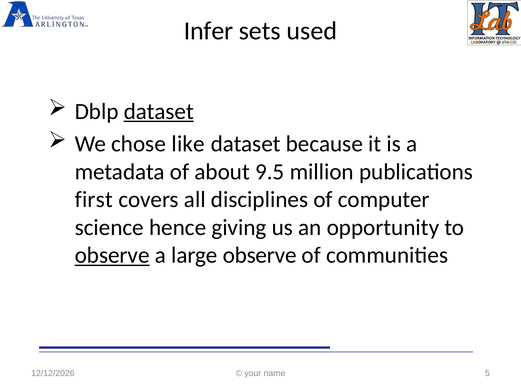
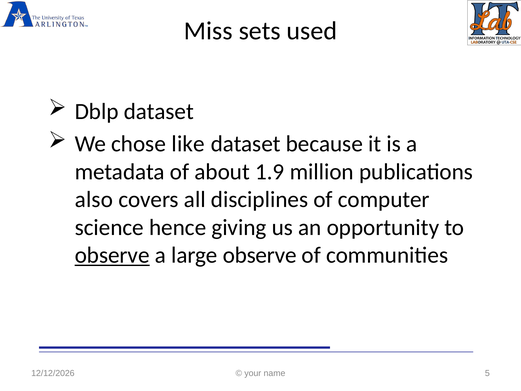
Infer: Infer -> Miss (208, 31)
dataset underline: present -> none (159, 111)
9.5: 9.5 -> 1.9 (270, 172)
first: first -> also (94, 199)
